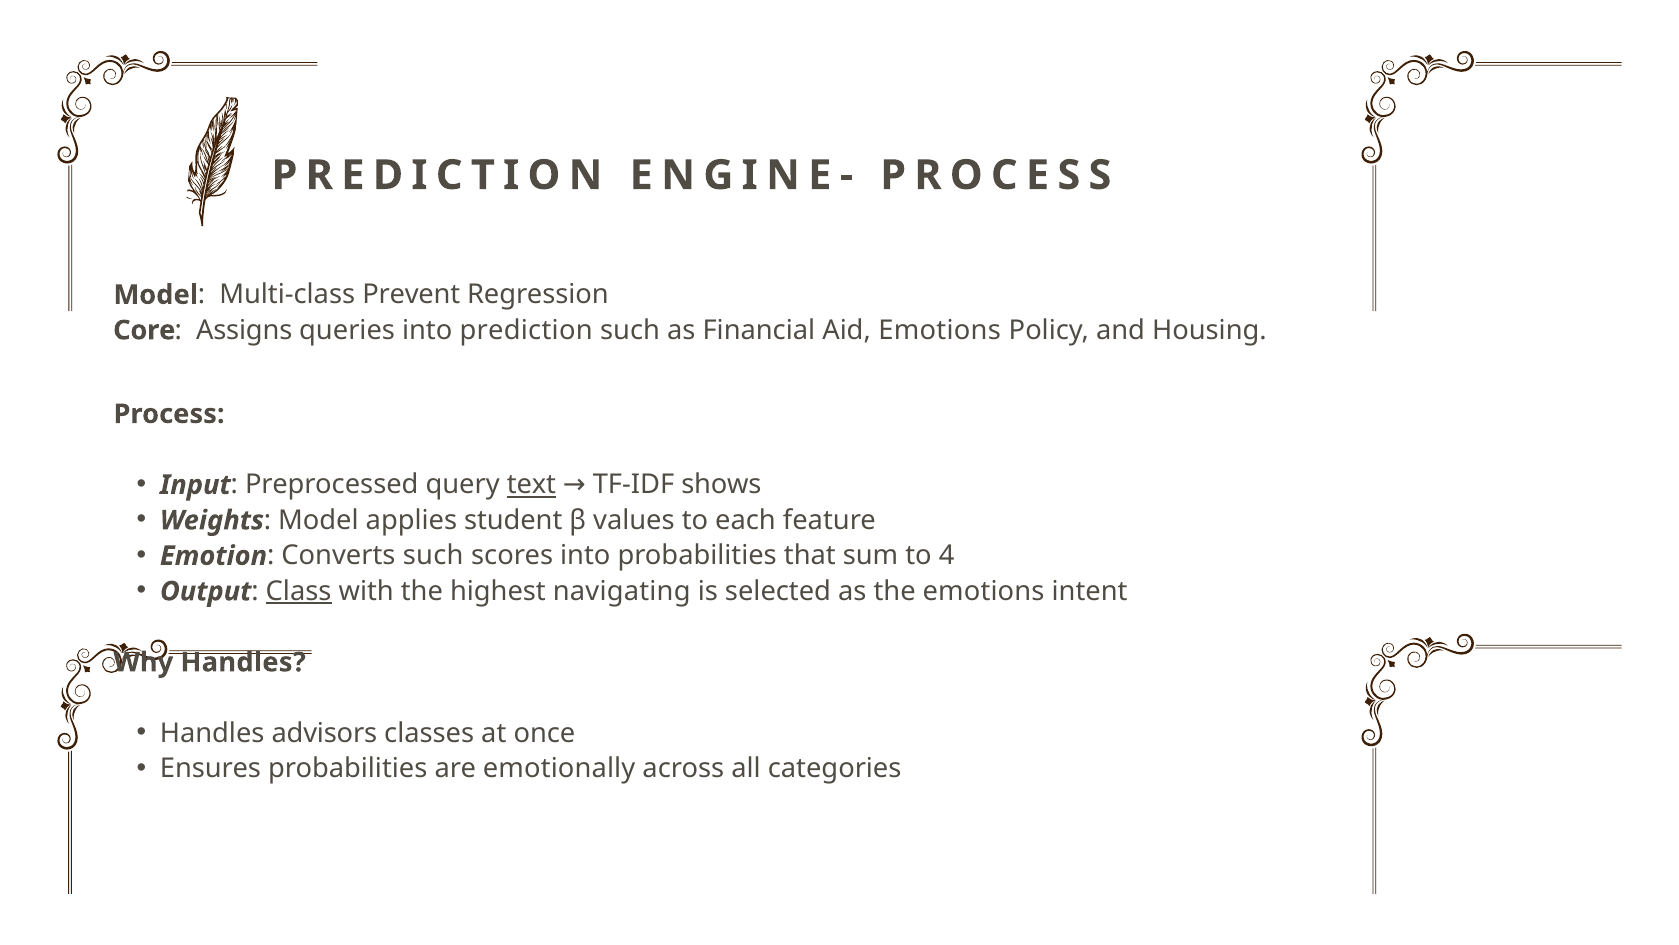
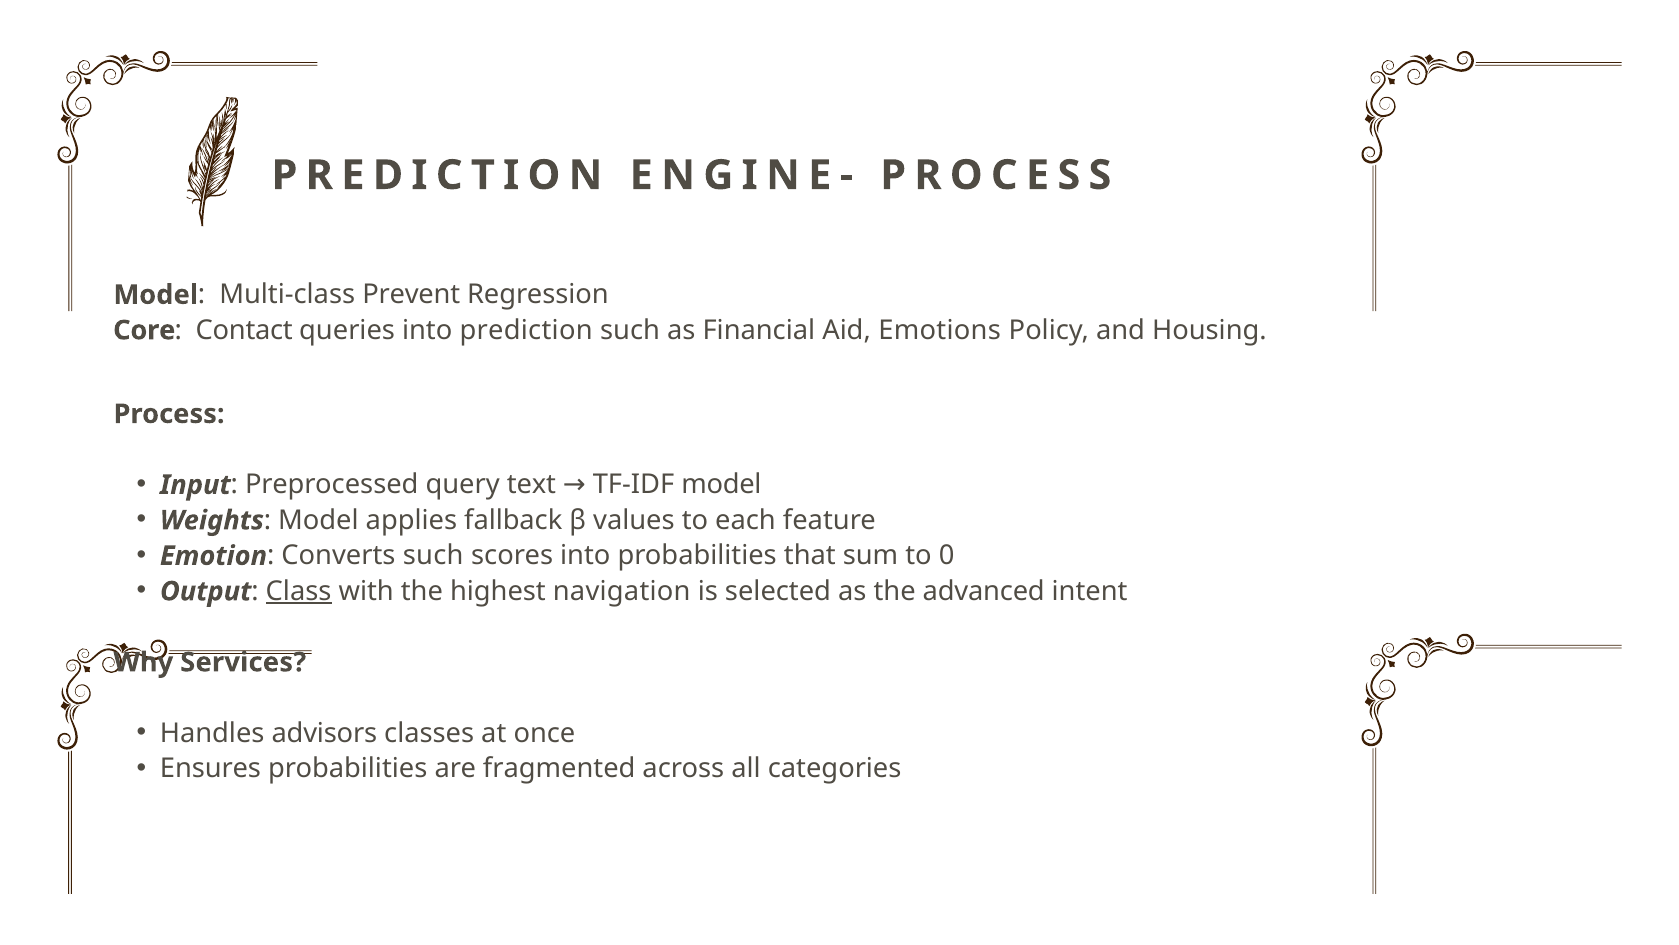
Assigns: Assigns -> Contact (244, 330)
text underline: present -> none (531, 485)
TF-IDF shows: shows -> model (721, 485)
student: student -> fallback (513, 520)
4: 4 -> 0 (947, 556)
navigating: navigating -> navigation (622, 591)
the emotions: emotions -> advanced (984, 591)
Why Handles: Handles -> Services (243, 662)
emotionally: emotionally -> fragmented (559, 768)
